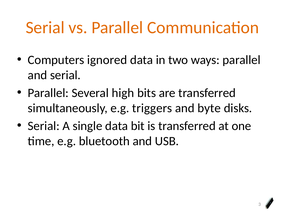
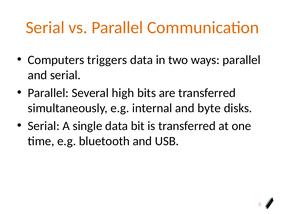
ignored: ignored -> triggers (107, 60)
triggers: triggers -> internal (152, 108)
